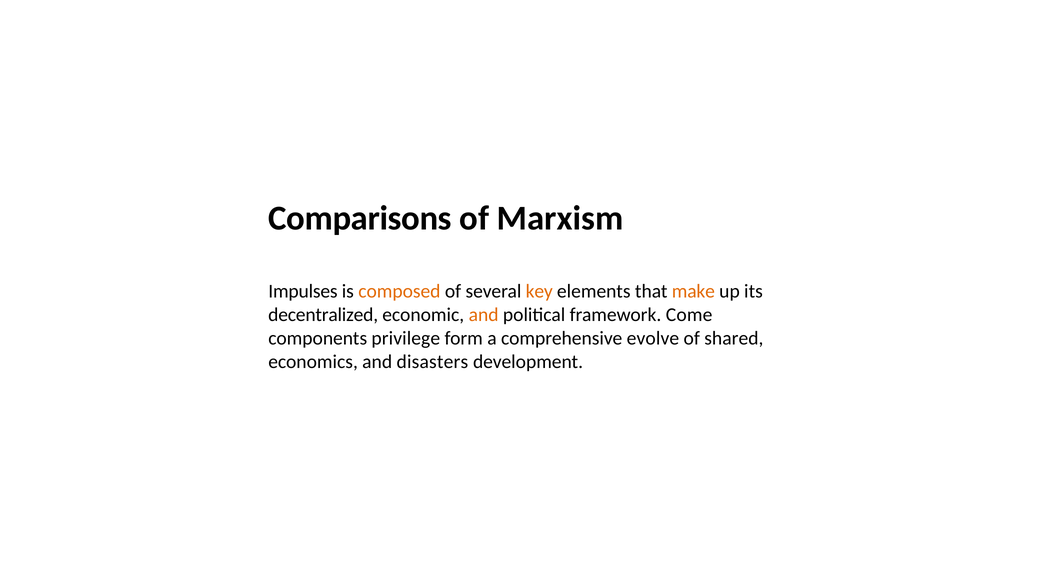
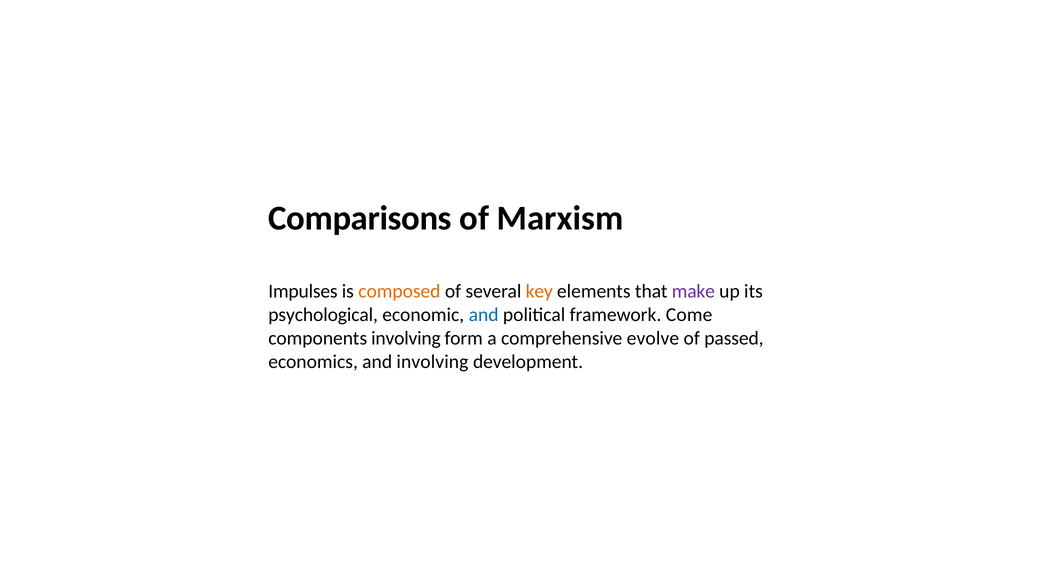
make colour: orange -> purple (693, 291)
decentralized: decentralized -> psychological (323, 315)
and colour: orange -> blue (484, 315)
components privilege: privilege -> involving (406, 338)
shared: shared -> passed (734, 338)
and disasters: disasters -> involving (432, 362)
